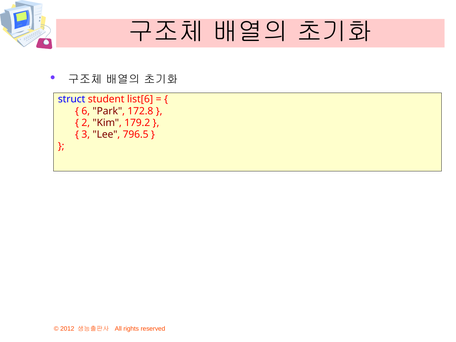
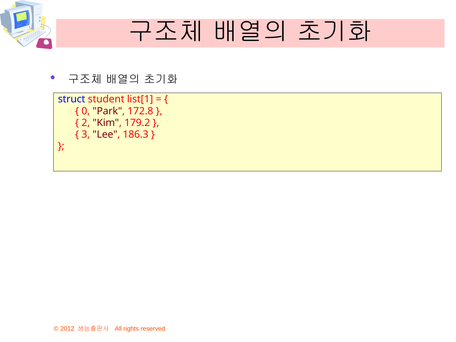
list[6: list[6 -> list[1 (140, 99)
6: 6 -> 0 (86, 111)
796.5: 796.5 -> 186.3 (136, 135)
